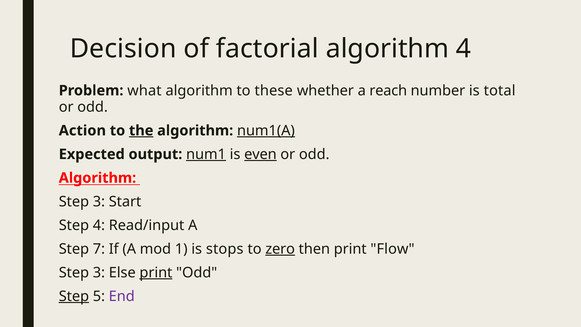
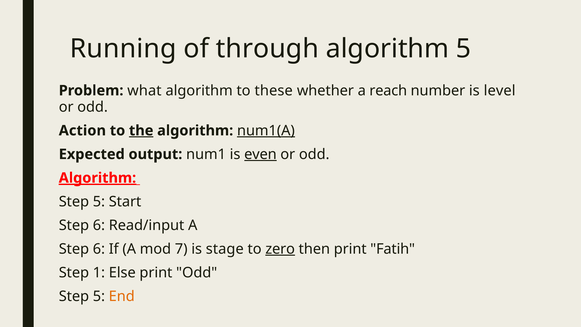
Decision: Decision -> Running (123, 49)
factorial: factorial -> through (267, 49)
algorithm 4: 4 -> 5 (464, 49)
total: total -> level (500, 90)
num1 underline: present -> none (206, 154)
Algorithm underline: none -> present (97, 178)
3: 3 -> 5 (99, 201)
4: 4 -> 6 (99, 225)
7: 7 -> 6 (99, 249)
1: 1 -> 7 (181, 249)
stops: stops -> stage (225, 249)
Flow: Flow -> Fatih (393, 249)
3: 3 -> 1 (99, 272)
print underline: present -> none (156, 272)
Step underline: present -> none (74, 296)
End colour: purple -> orange (122, 296)
